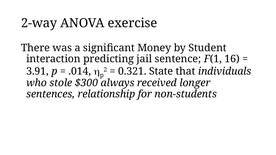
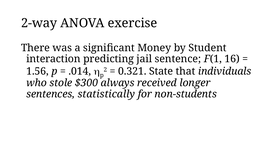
3.91: 3.91 -> 1.56 (37, 71)
relationship: relationship -> statistically (106, 94)
